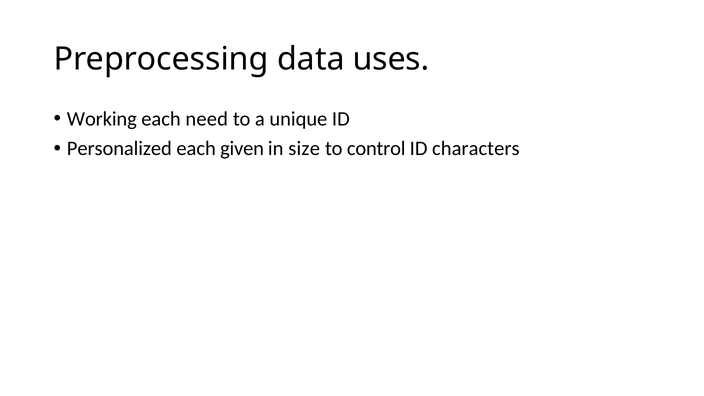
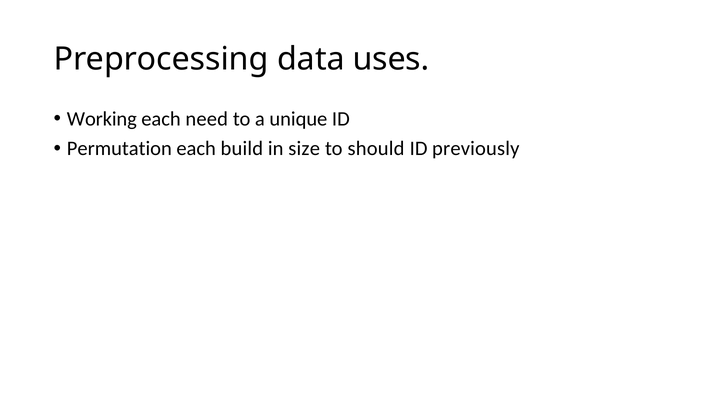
Personalized: Personalized -> Permutation (119, 149)
given: given -> build (242, 149)
control: control -> should (376, 149)
characters: characters -> previously (476, 149)
